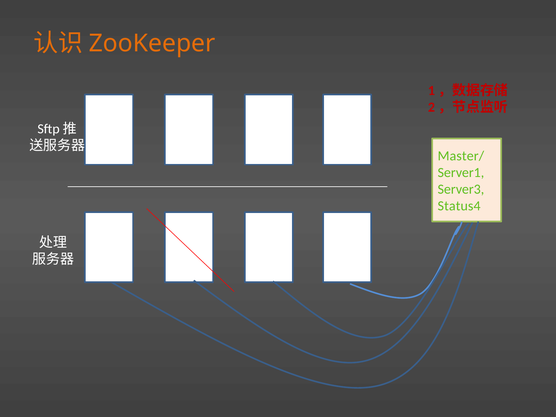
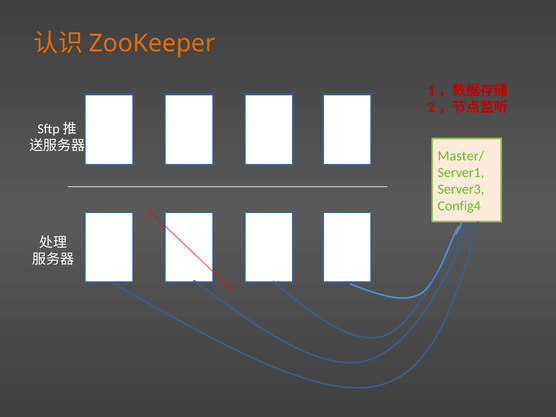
Status4: Status4 -> Config4 (459, 206)
